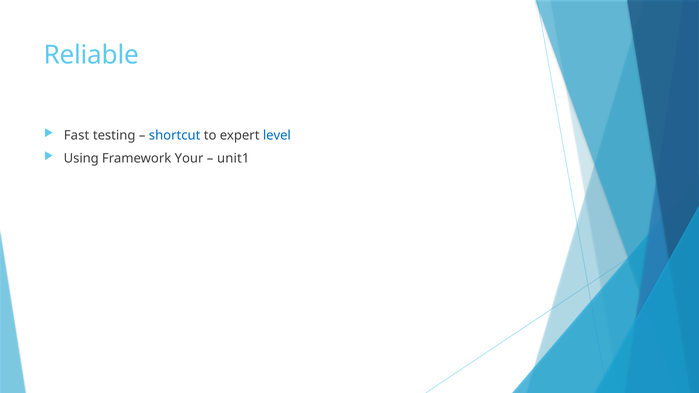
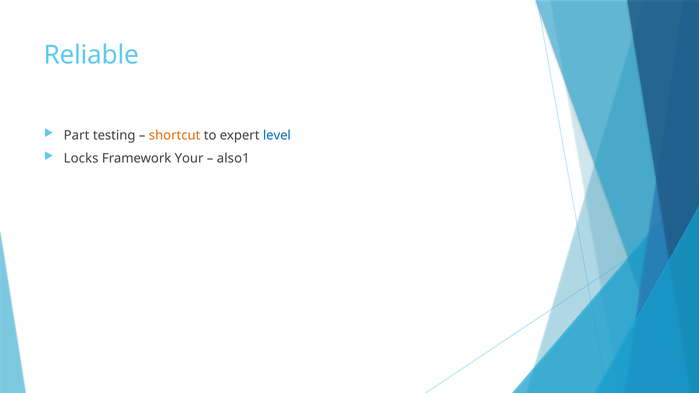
Fast: Fast -> Part (77, 135)
shortcut colour: blue -> orange (175, 135)
Using: Using -> Locks (81, 158)
unit1: unit1 -> also1 (233, 158)
